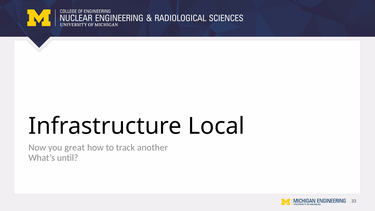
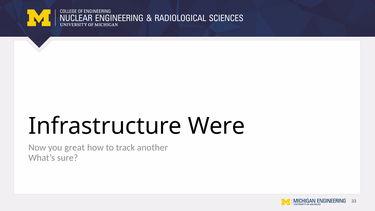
Local: Local -> Were (216, 126)
until: until -> sure (68, 158)
